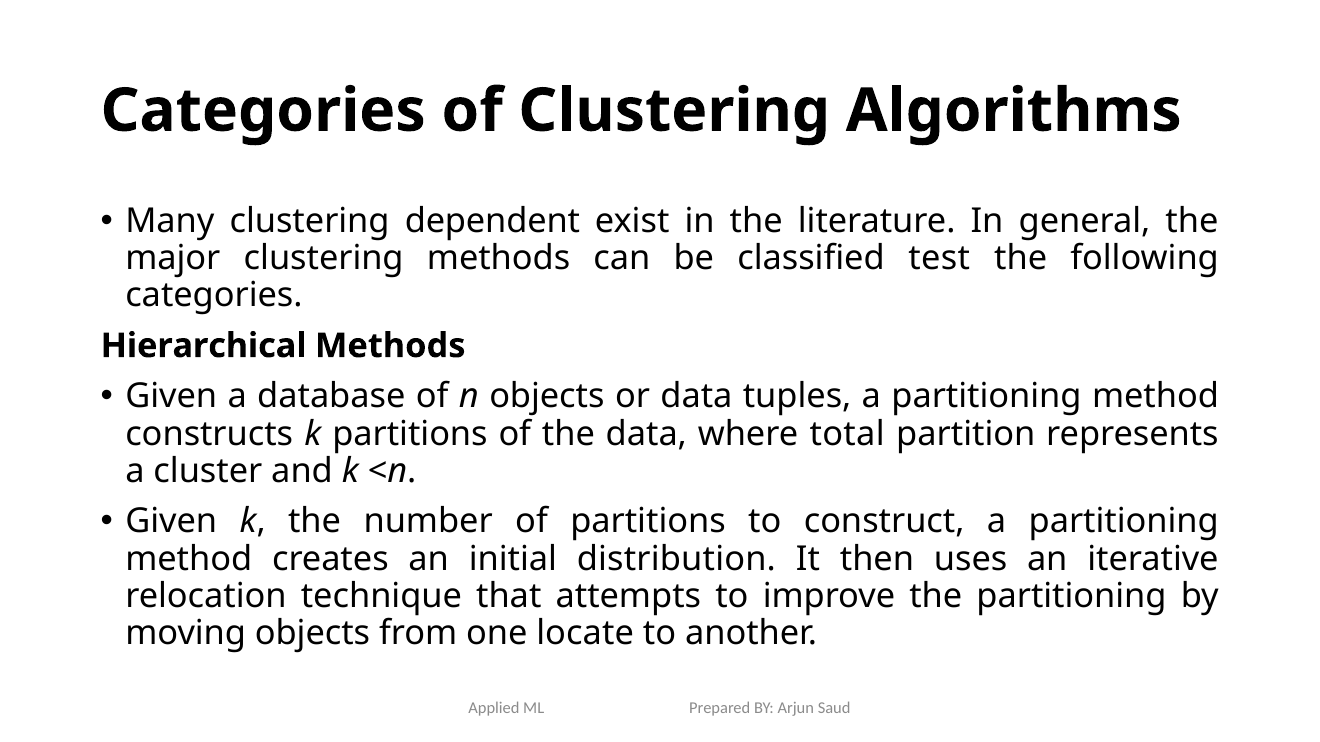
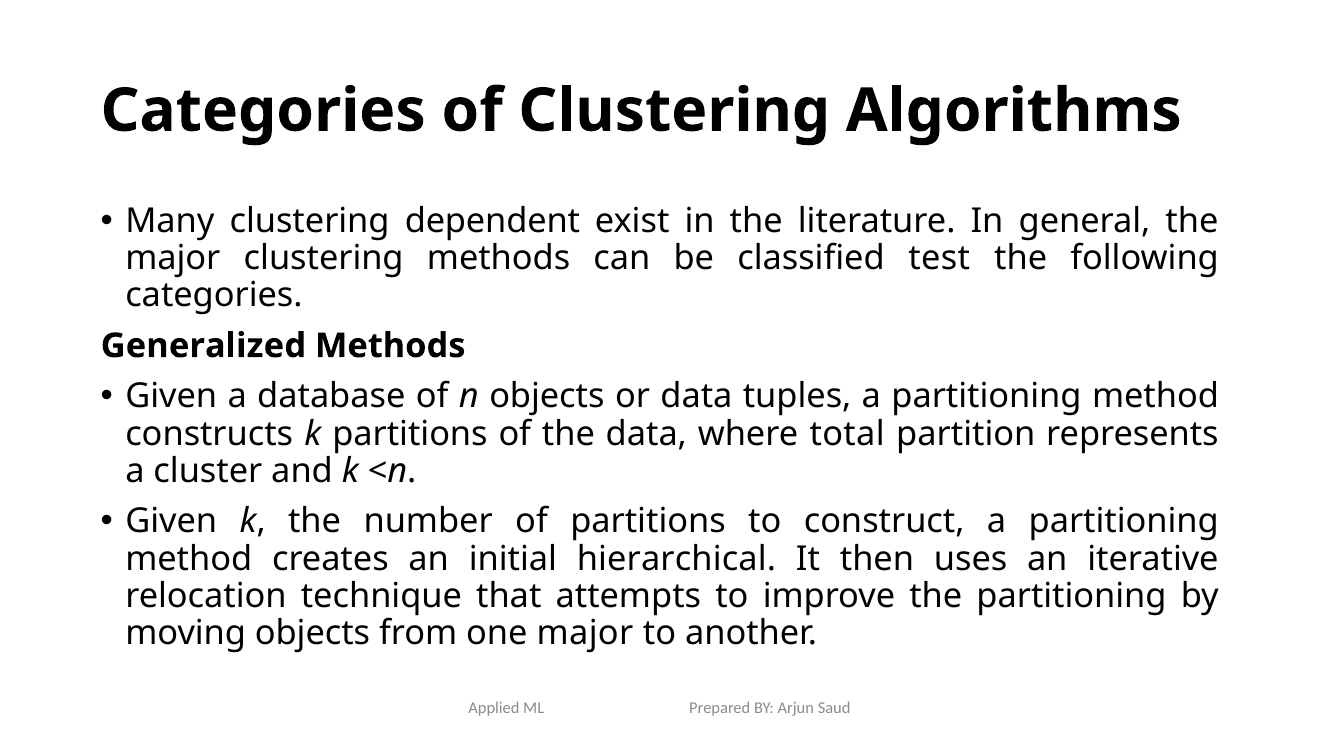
Hierarchical: Hierarchical -> Generalized (203, 346)
distribution: distribution -> hierarchical (676, 559)
one locate: locate -> major (585, 633)
